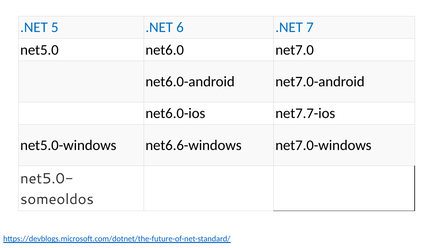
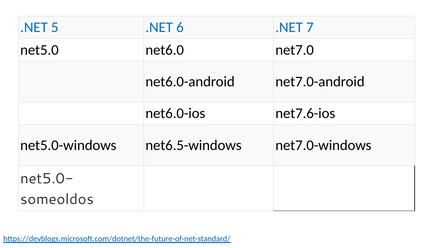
net7.7-ios: net7.7-ios -> net7.6-ios (305, 113)
net6.6-windows: net6.6-windows -> net6.5-windows (194, 145)
